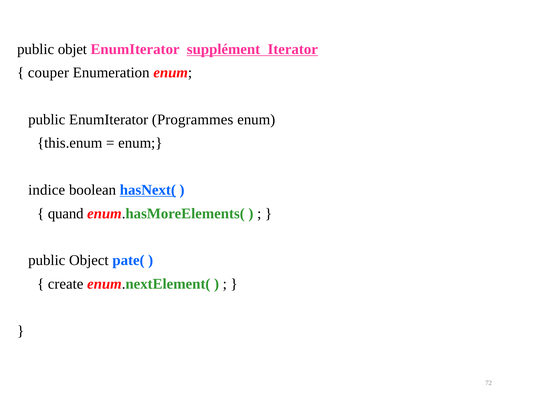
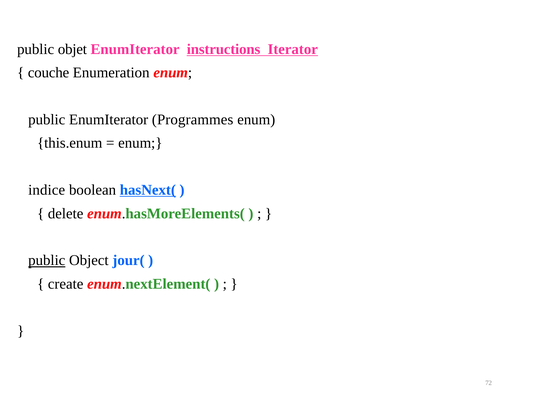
supplément: supplément -> instructions (224, 49)
couper: couper -> couche (49, 73)
quand: quand -> delete (66, 213)
public underline: none -> present (47, 260)
pate(: pate( -> jour( (128, 260)
